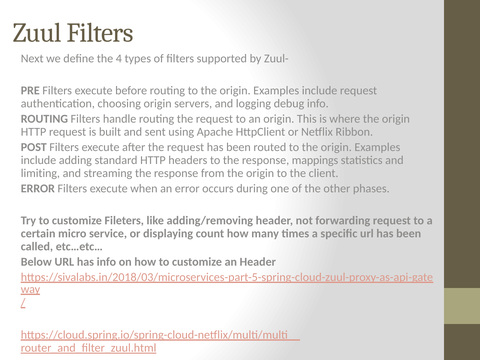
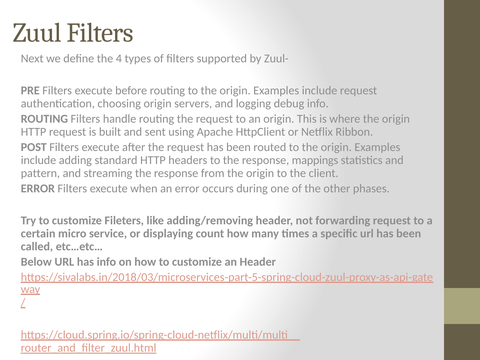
limiting: limiting -> pattern (40, 173)
